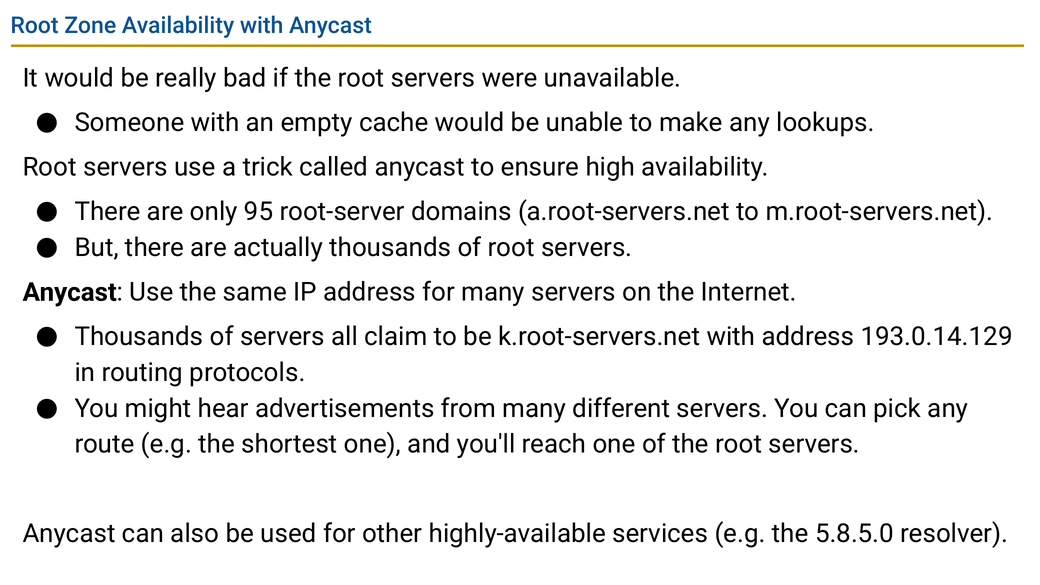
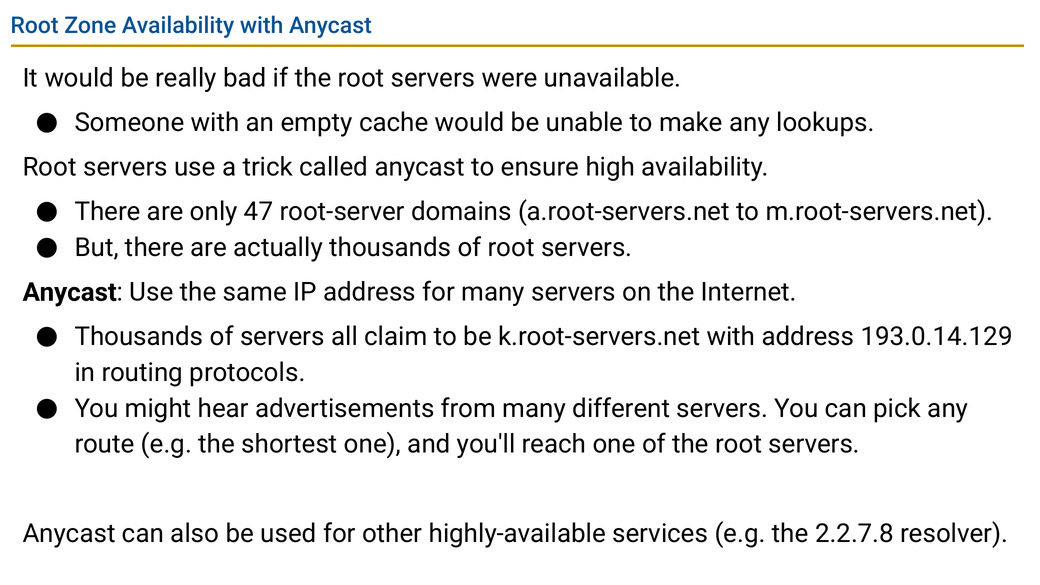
95: 95 -> 47 (259, 212)
5.8.5.0: 5.8.5.0 -> 2.2.7.8 (854, 534)
